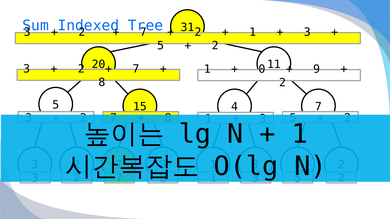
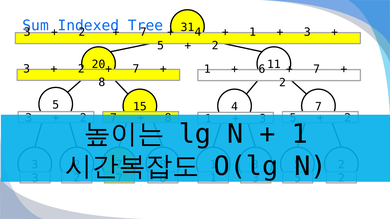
2: 2 -> 4 (198, 32)
0: 0 -> 6 (262, 69)
9: 9 -> 7 (317, 69)
